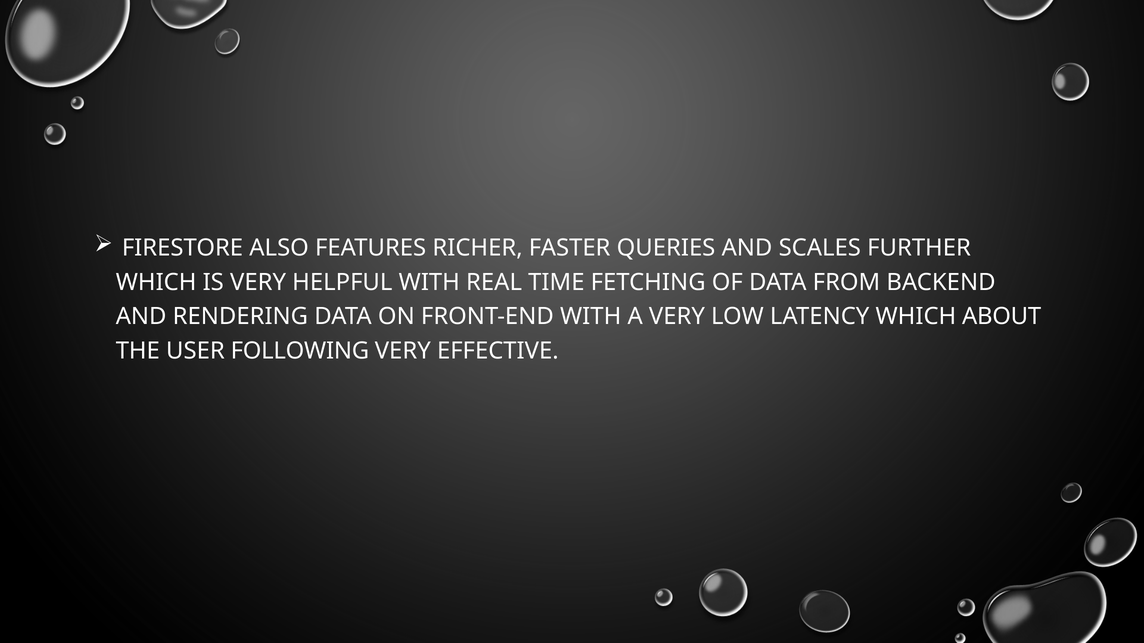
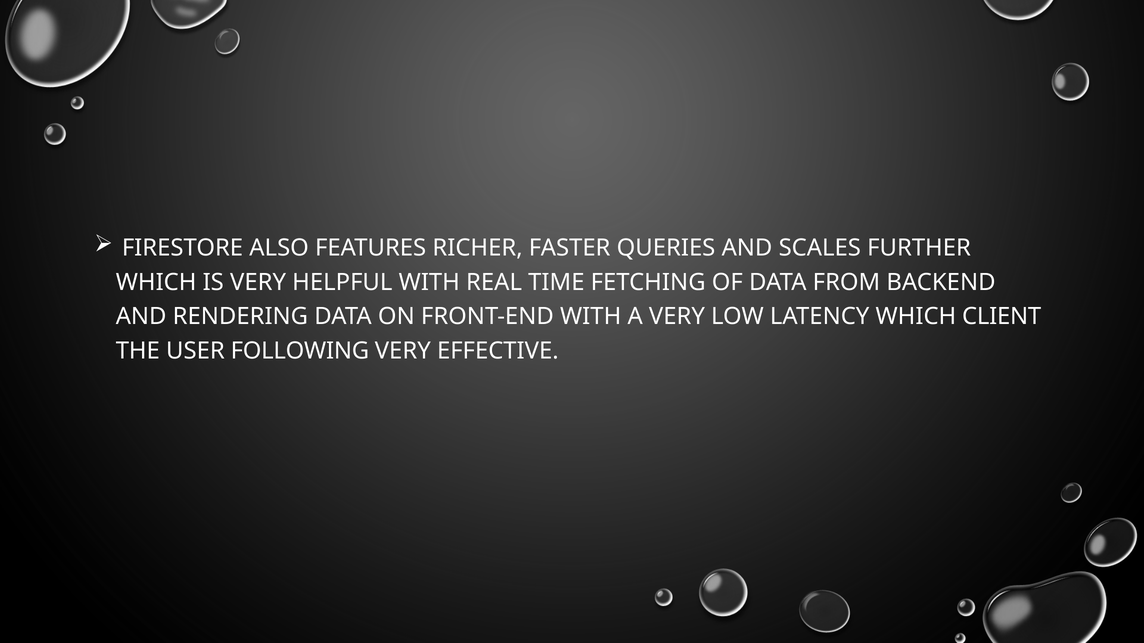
ABOUT: ABOUT -> CLIENT (1002, 317)
